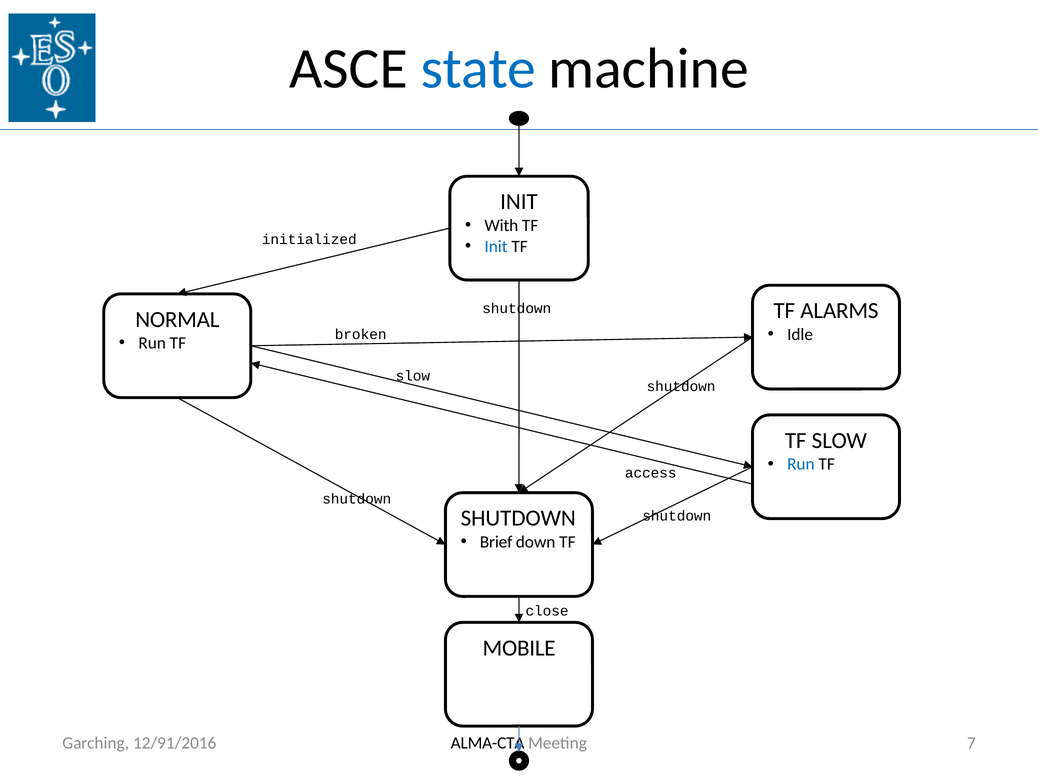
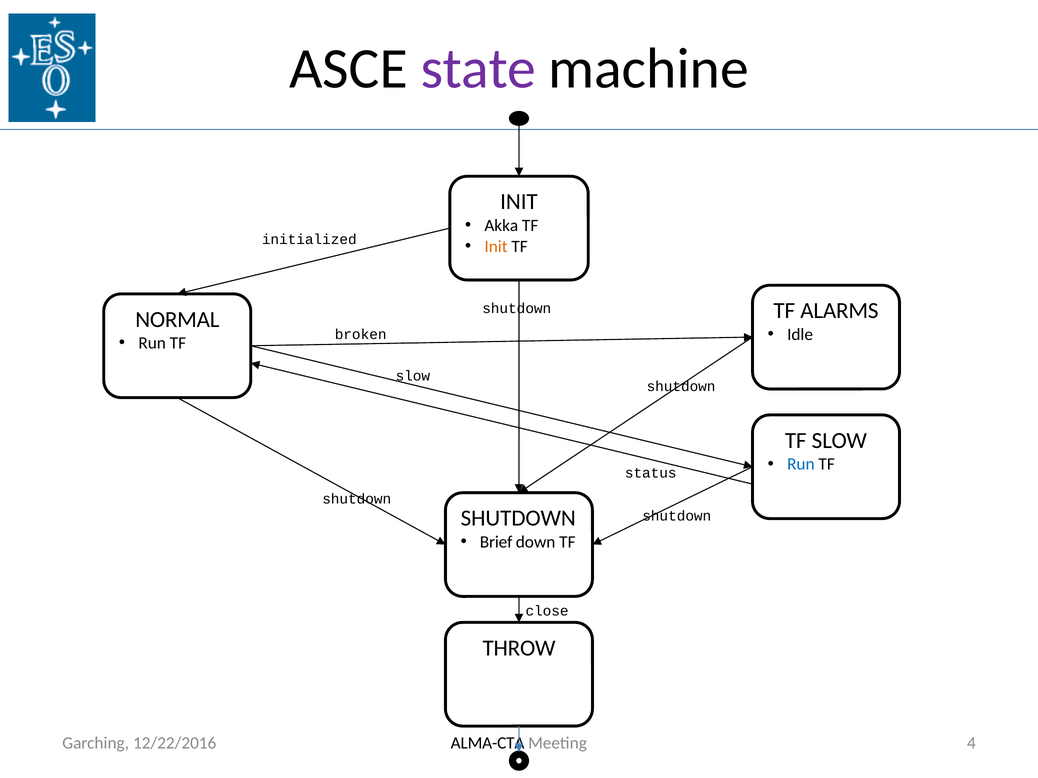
state colour: blue -> purple (478, 69)
With: With -> Akka (501, 226)
Init colour: blue -> orange (496, 247)
access: access -> status (651, 473)
MOBILE: MOBILE -> THROW (519, 648)
7: 7 -> 4 (971, 743)
12/91/2016: 12/91/2016 -> 12/22/2016 (175, 743)
